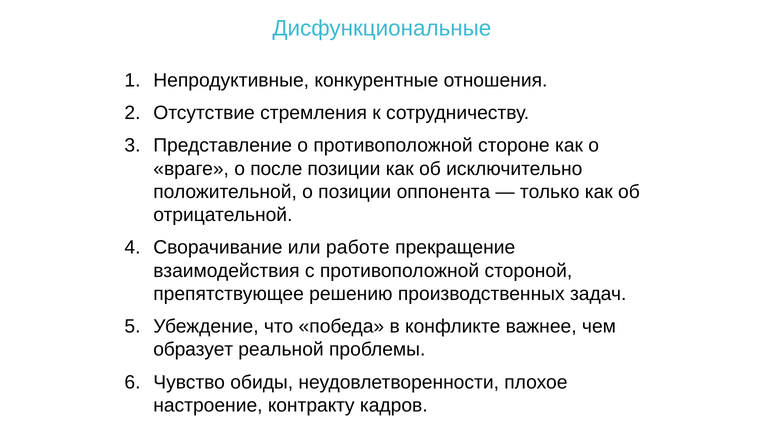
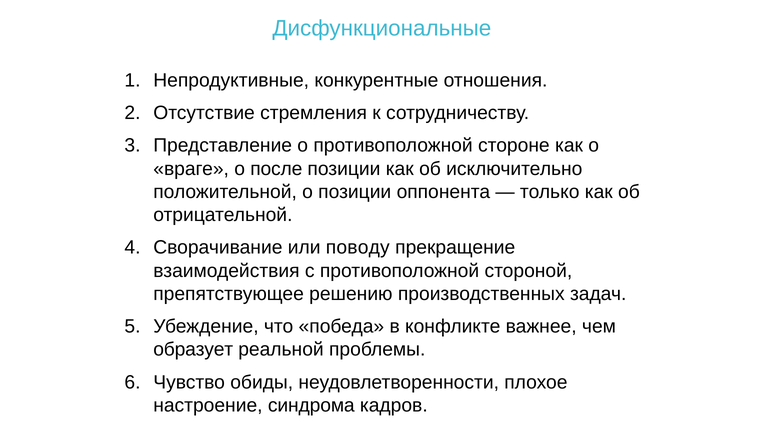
работе: работе -> поводу (358, 248)
контракту: контракту -> синдрома (311, 405)
